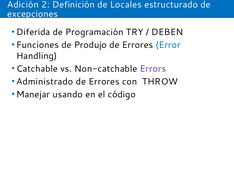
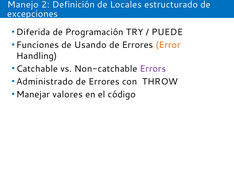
Adición: Adición -> Manejo (23, 5)
DEBEN: DEBEN -> PUEDE (167, 32)
Produjo: Produjo -> Usando (90, 45)
Error colour: blue -> orange (168, 45)
usando: usando -> valores (68, 95)
